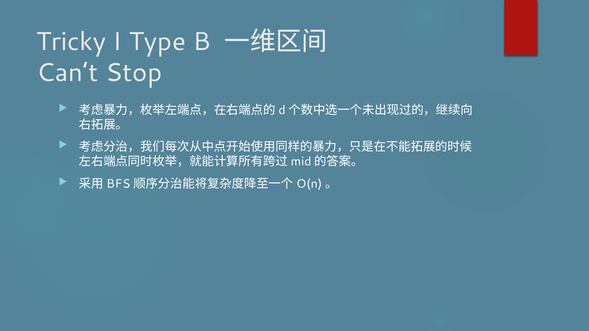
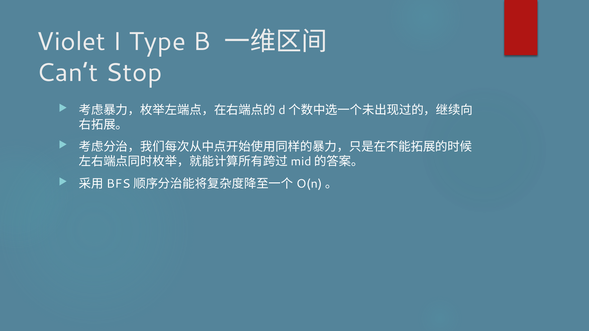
Tricky: Tricky -> Violet (71, 42)
